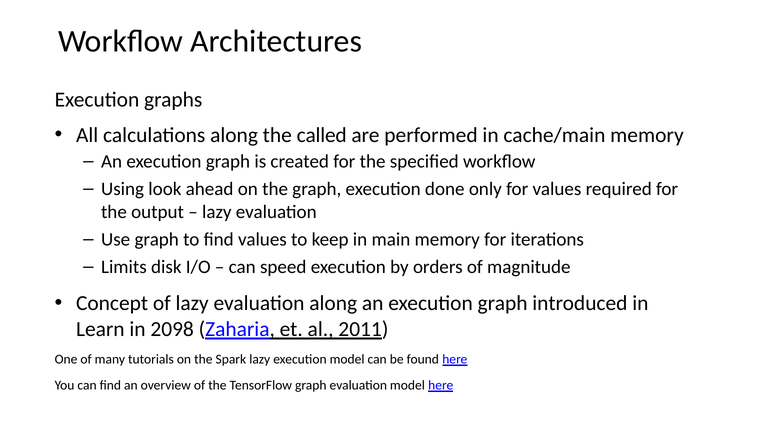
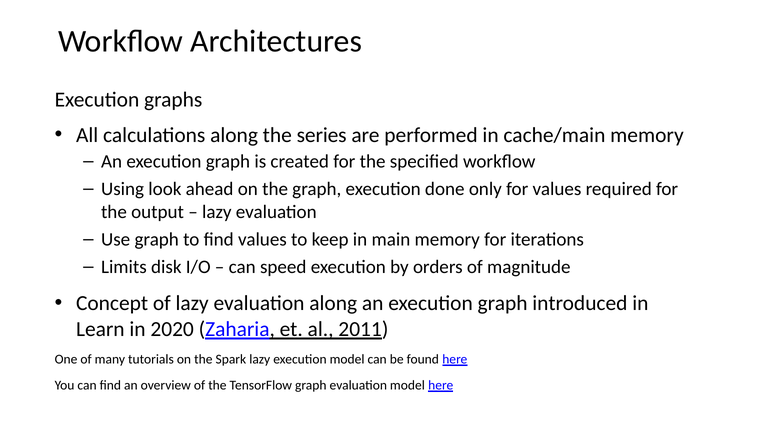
called: called -> series (322, 135)
2098: 2098 -> 2020 (172, 330)
